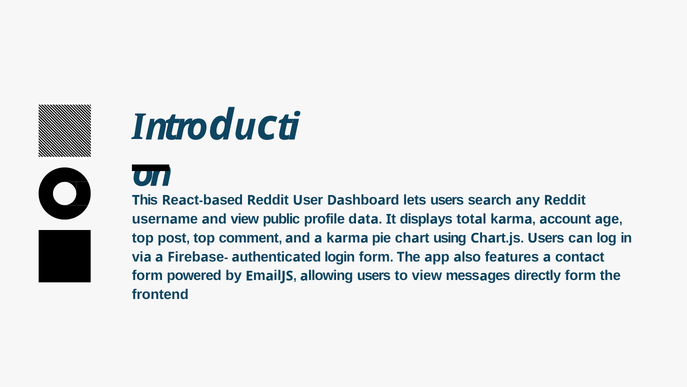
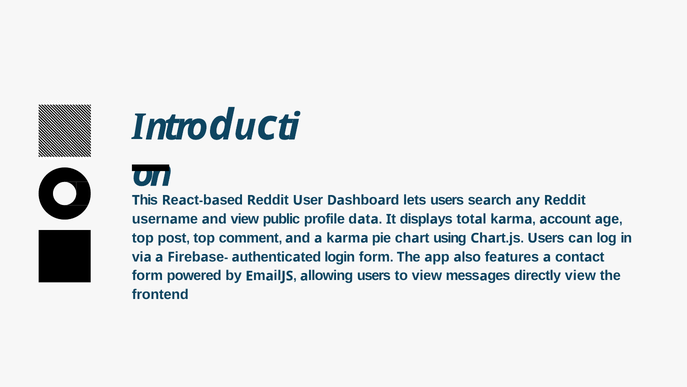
directly form: form -> view (580, 275)
